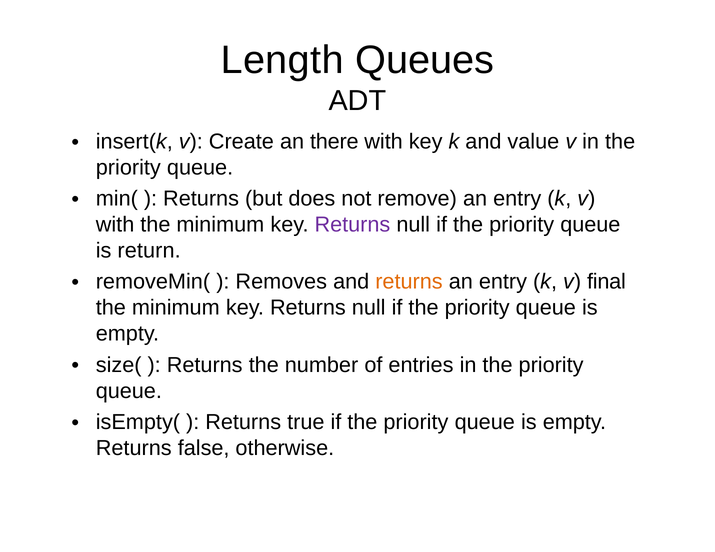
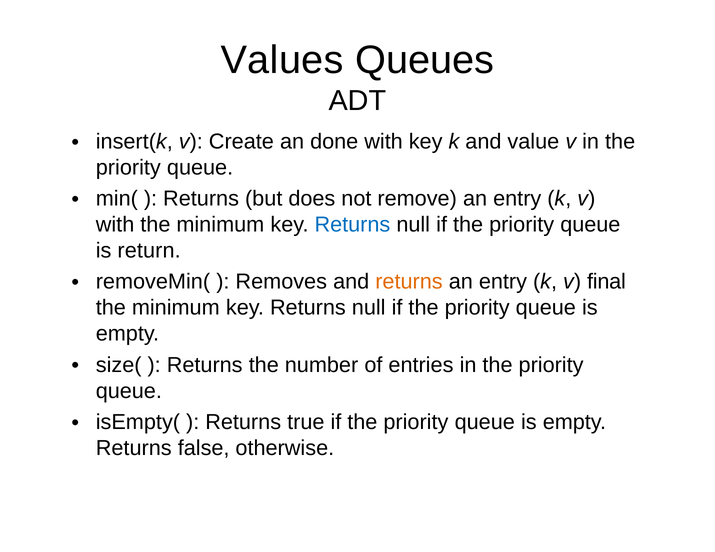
Length: Length -> Values (282, 60)
there: there -> done (334, 142)
Returns colour: purple -> blue (352, 225)
